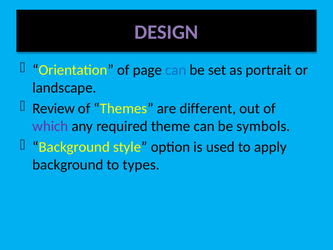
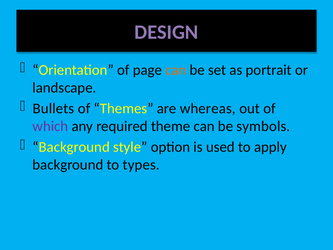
can colour: blue -> orange (176, 70)
Review: Review -> Bullets (53, 108)
different: different -> whereas (208, 108)
